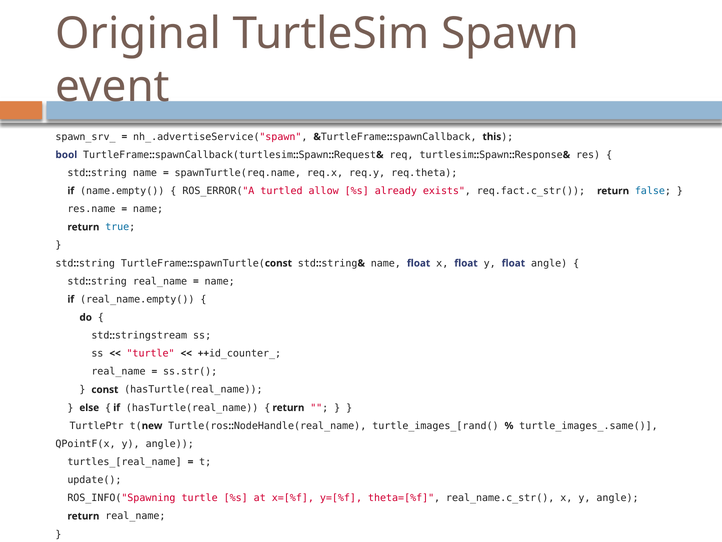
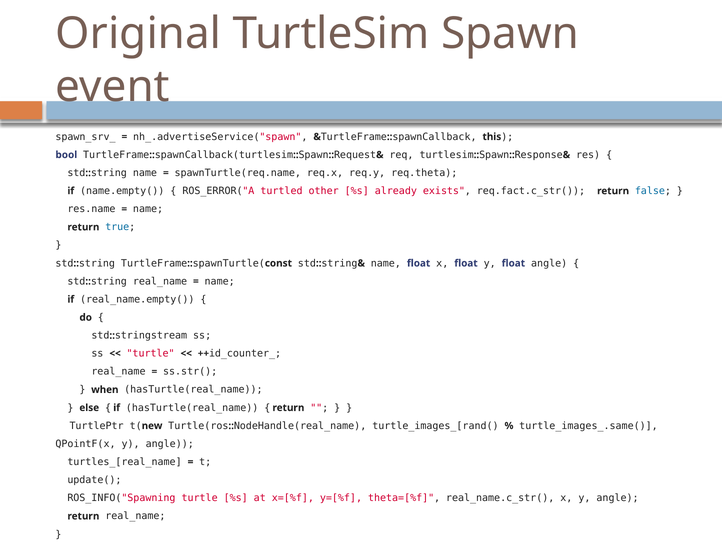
allow: allow -> other (324, 191)
const: const -> when (105, 389)
